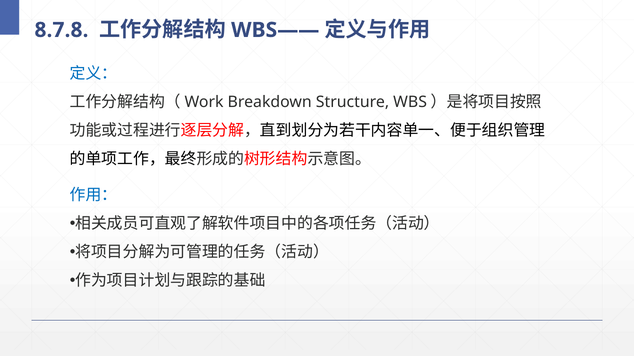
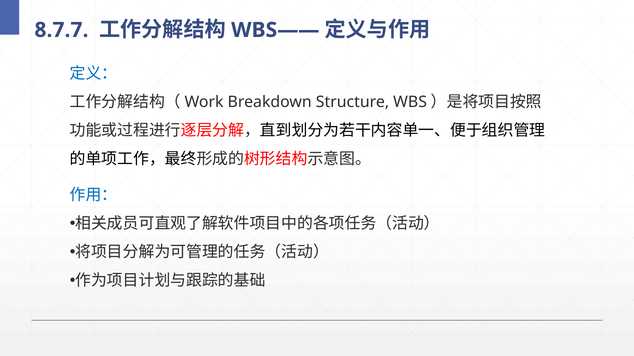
8.7.8: 8.7.8 -> 8.7.7 (61, 30)
